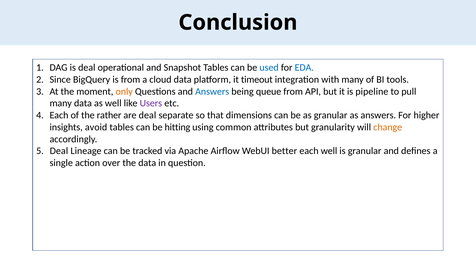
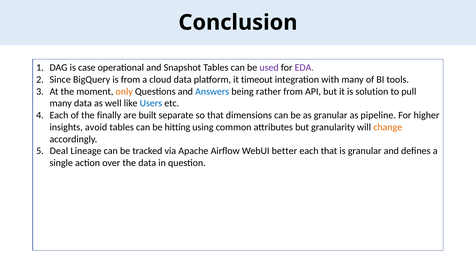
is deal: deal -> case (87, 68)
used colour: blue -> purple (269, 68)
EDA colour: blue -> purple (304, 68)
queue: queue -> rather (269, 91)
pipeline: pipeline -> solution (372, 91)
Users colour: purple -> blue (151, 103)
rather: rather -> finally (109, 115)
are deal: deal -> built (148, 115)
as answers: answers -> pipeline (378, 115)
each well: well -> that (329, 151)
